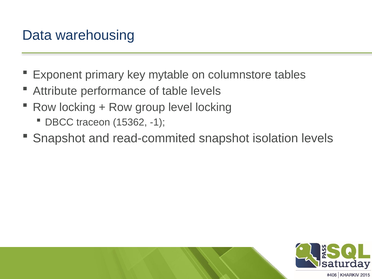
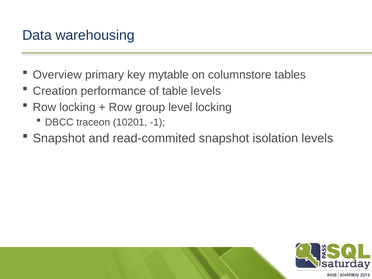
Exponent: Exponent -> Overview (57, 75)
Attribute: Attribute -> Creation (55, 91)
15362: 15362 -> 10201 (130, 122)
